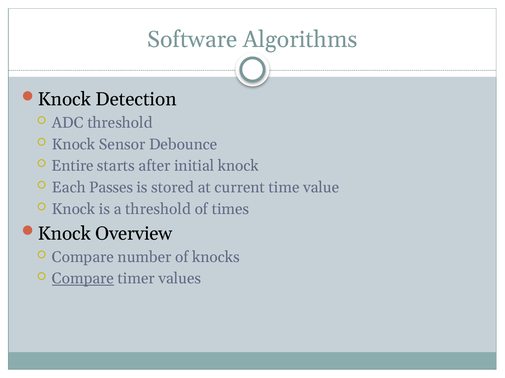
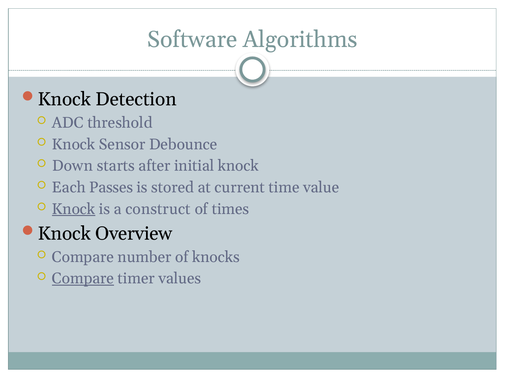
Entire: Entire -> Down (73, 166)
Knock underline: none -> present (74, 209)
a threshold: threshold -> construct (158, 209)
